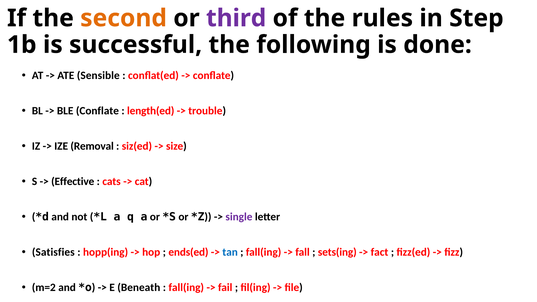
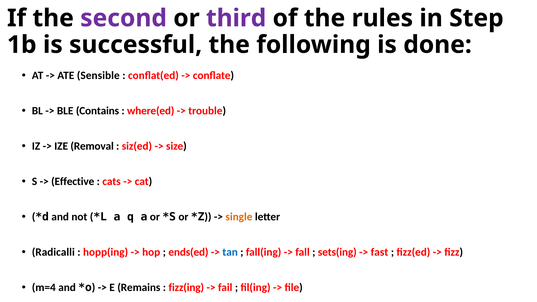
second colour: orange -> purple (124, 18)
BLE Conflate: Conflate -> Contains (98, 111)
length(ed: length(ed -> where(ed (151, 111)
single colour: purple -> orange (239, 217)
Satisfies: Satisfies -> Radicalli (53, 252)
fact: fact -> fast (379, 252)
m=2: m=2 -> m=4 (44, 288)
Beneath: Beneath -> Remains (139, 288)
fall(ing: fall(ing -> fizz(ing (186, 288)
